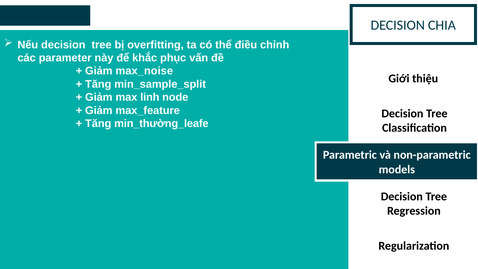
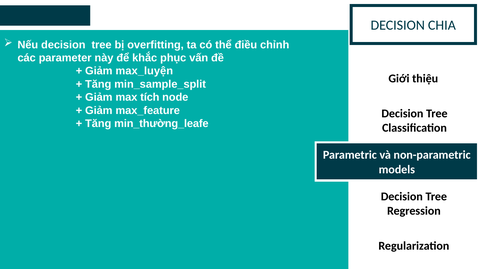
max_noise: max_noise -> max_luyện (144, 71)
linh: linh -> tích (150, 97)
